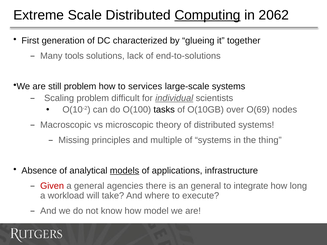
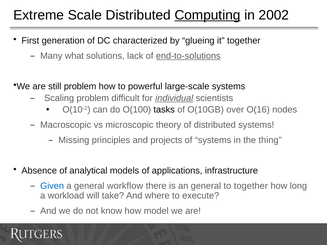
2062: 2062 -> 2002 (274, 15)
tools: tools -> what (74, 56)
end-to-solutions underline: none -> present (188, 56)
services: services -> powerful (145, 87)
O(69: O(69 -> O(16 (258, 110)
multiple: multiple -> projects (166, 140)
models underline: present -> none (125, 171)
Given colour: red -> blue (52, 186)
agencies: agencies -> workflow (125, 186)
to integrate: integrate -> together (251, 186)
